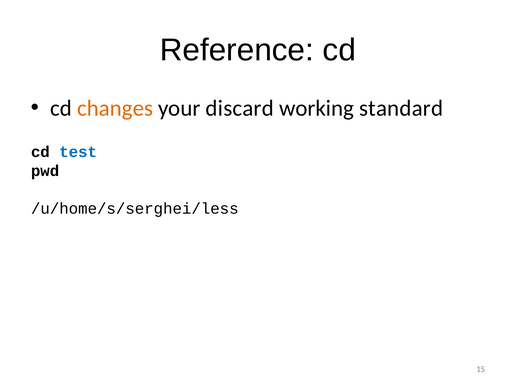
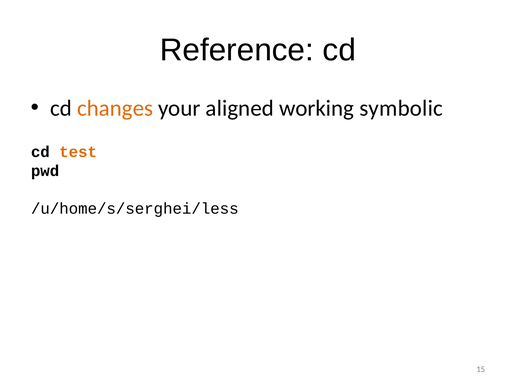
discard: discard -> aligned (240, 108)
standard: standard -> symbolic (401, 108)
test colour: blue -> orange (78, 152)
